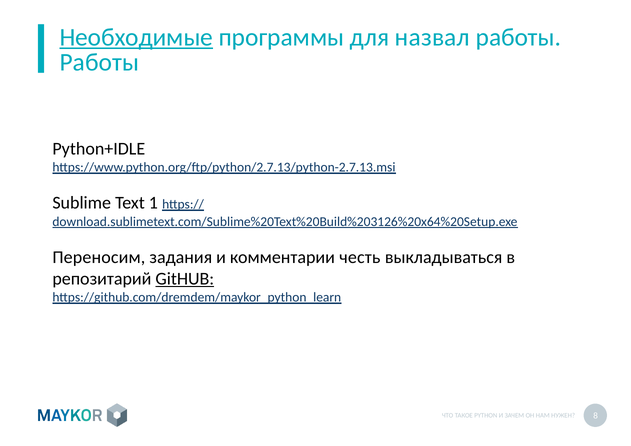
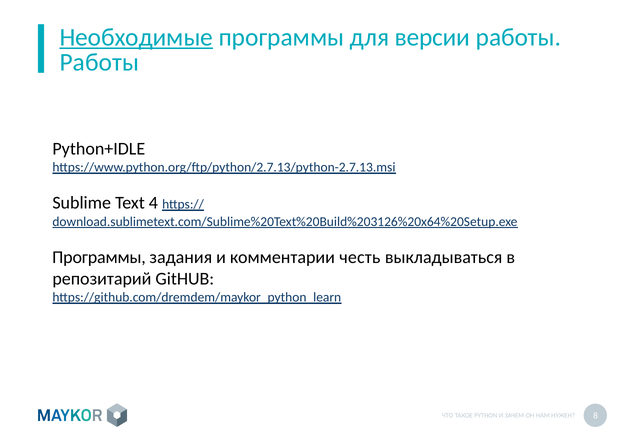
назвал: назвал -> версии (433, 37)
1: 1 -> 4 (153, 203)
Переносим: Переносим -> Программы (99, 257)
GitHUB underline: present -> none (185, 279)
